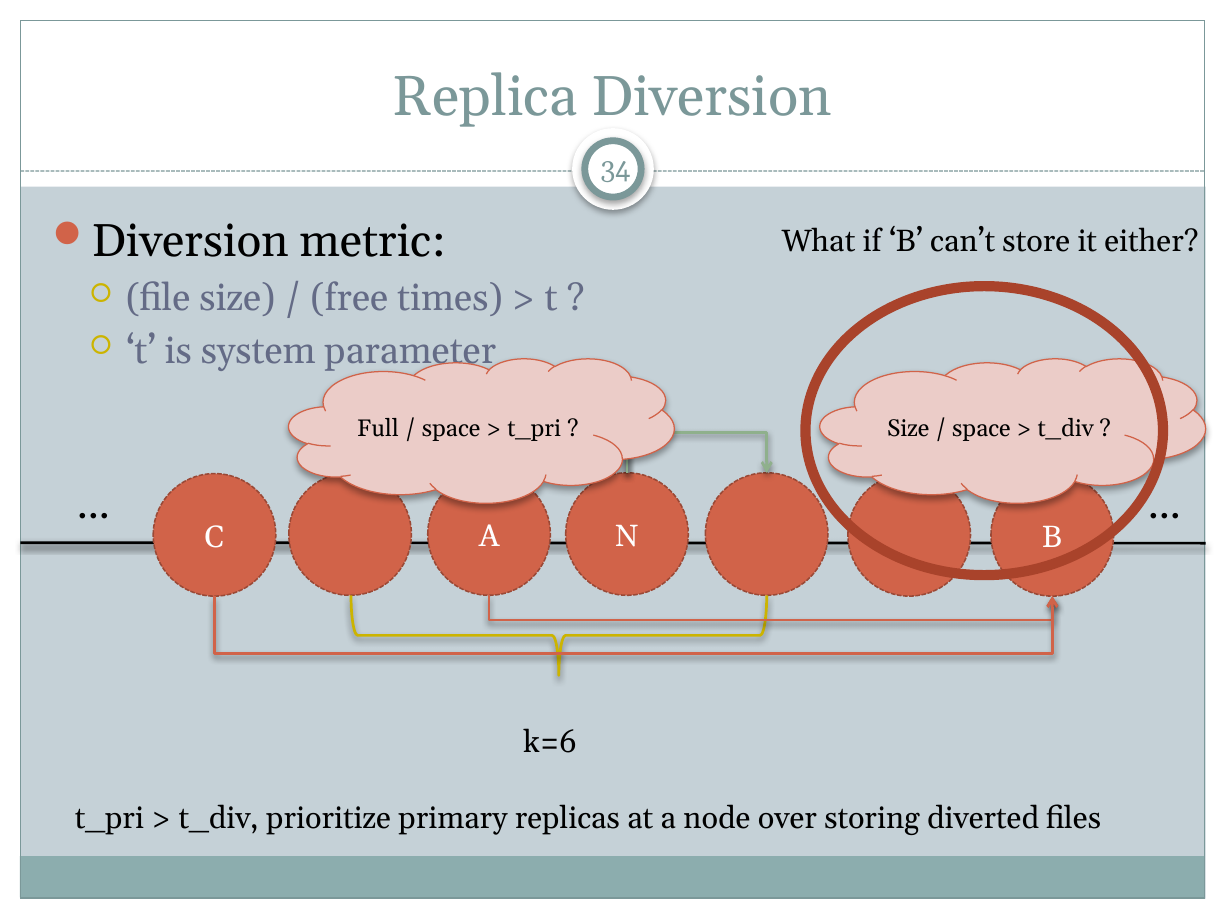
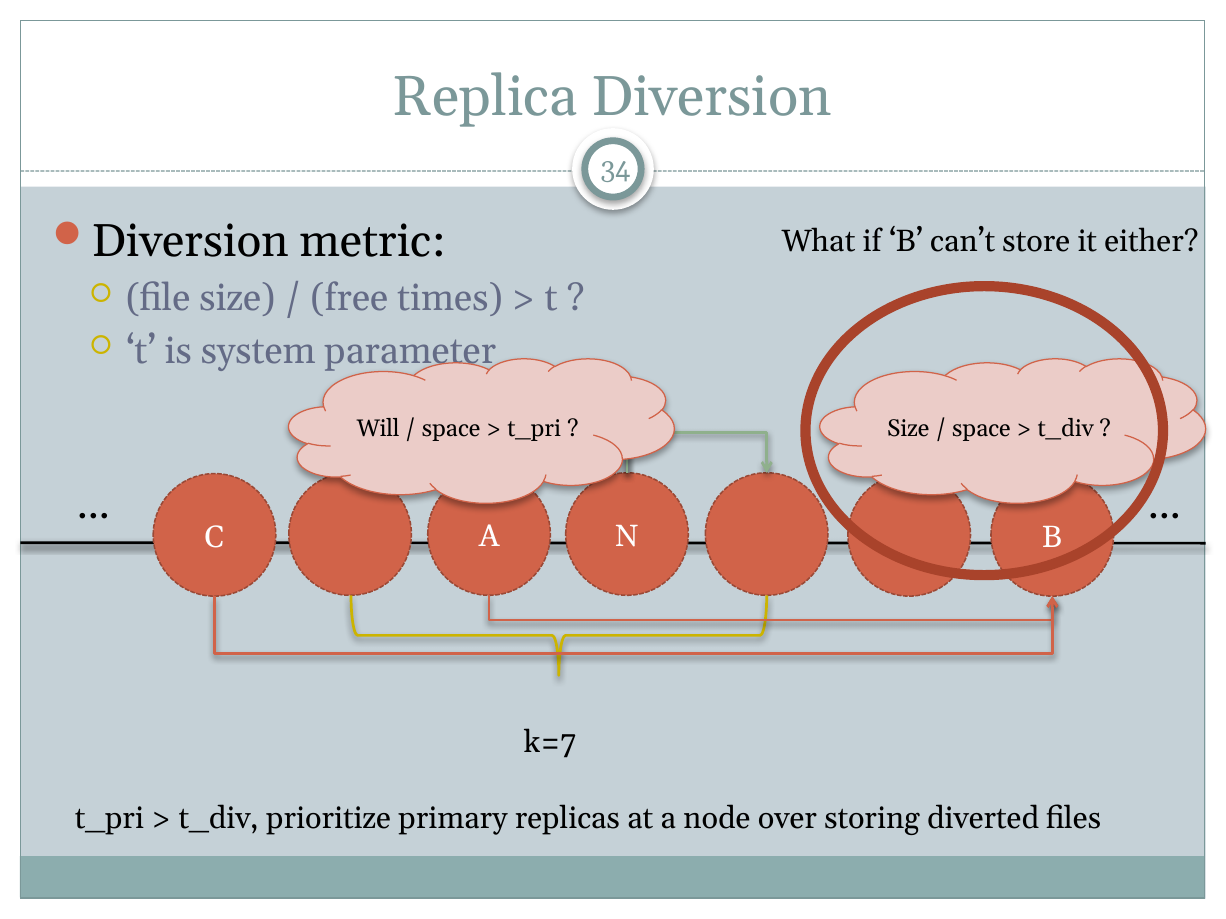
Full: Full -> Will (378, 429)
k=6: k=6 -> k=7 (550, 743)
